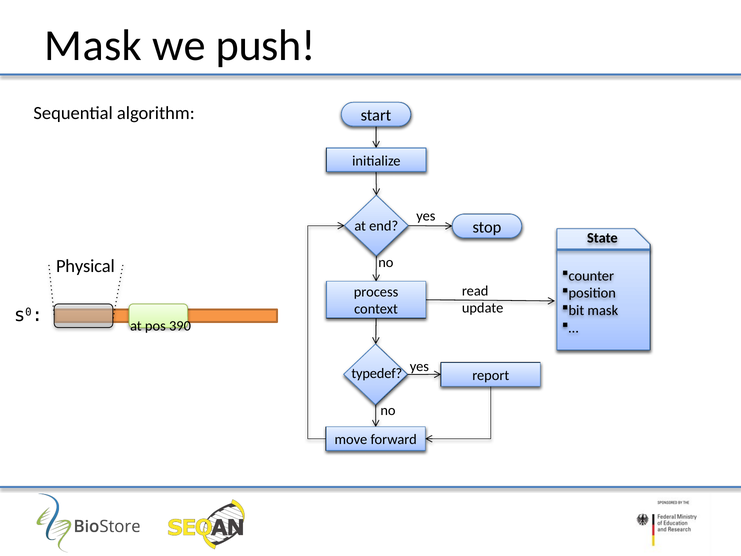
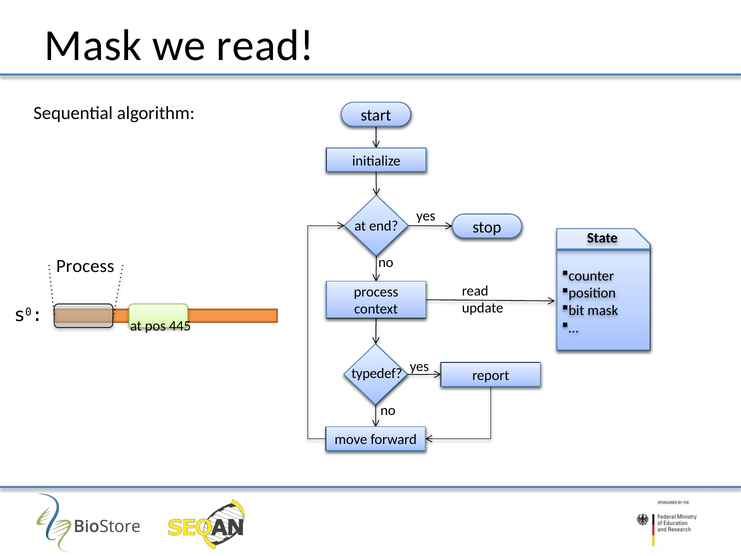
we push: push -> read (265, 46)
Physical: Physical -> Process (85, 266)
390: 390 -> 445 (180, 326)
